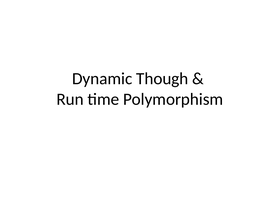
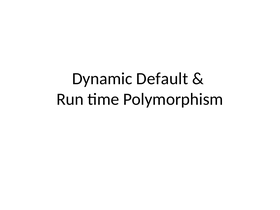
Though: Though -> Default (162, 79)
